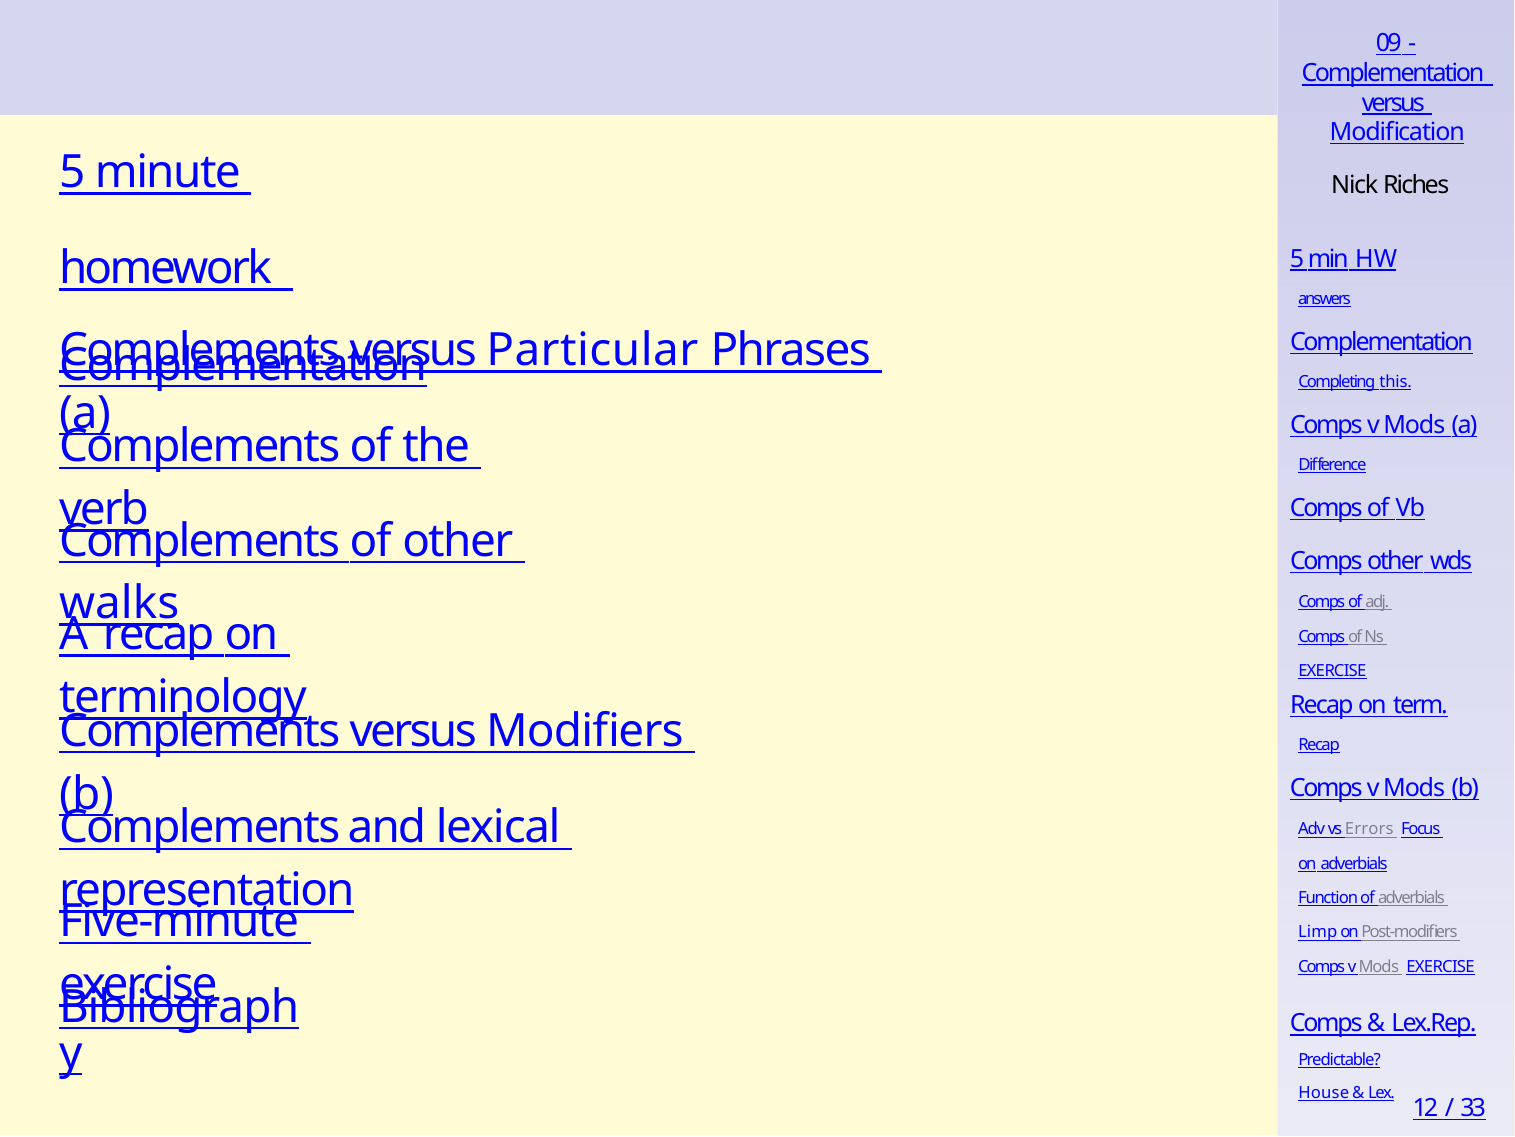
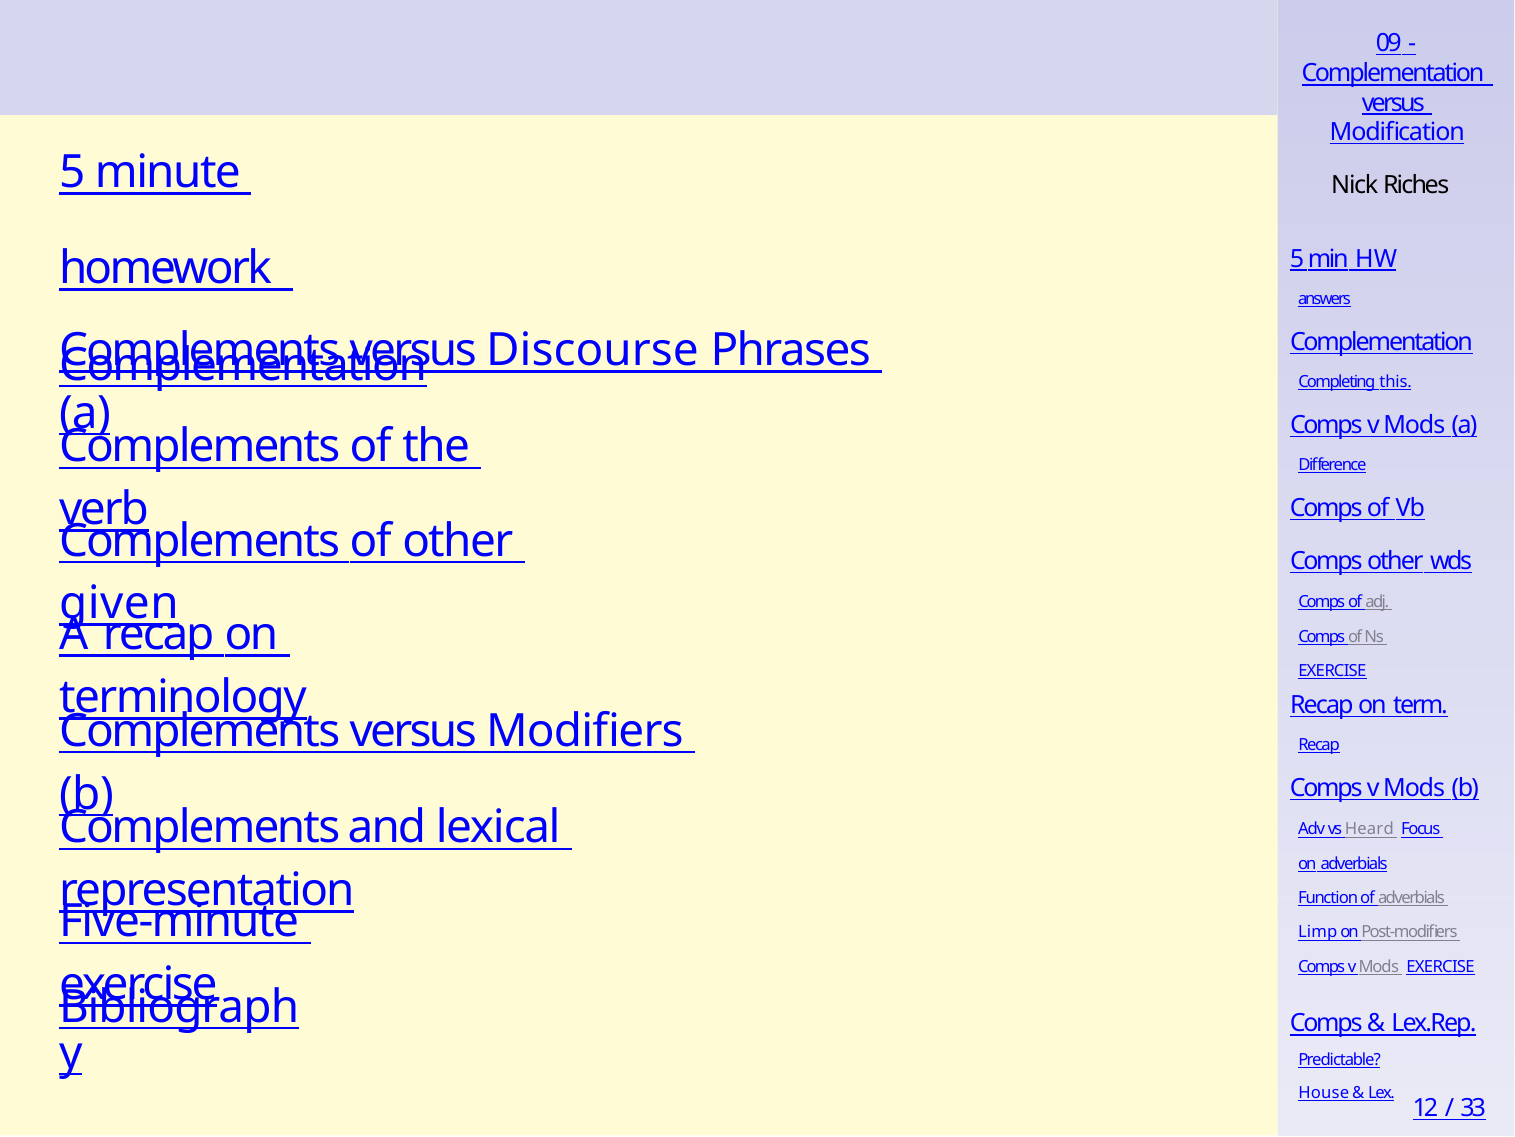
Particular: Particular -> Discourse (592, 350)
walks: walks -> given (119, 604)
Errors: Errors -> Heard (1369, 830)
